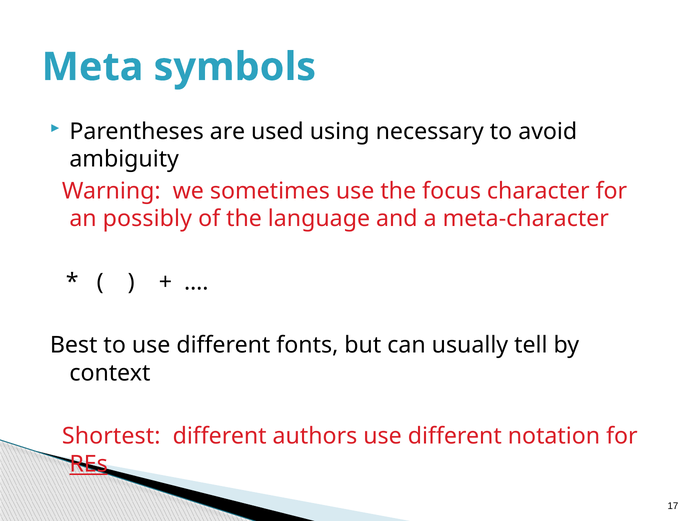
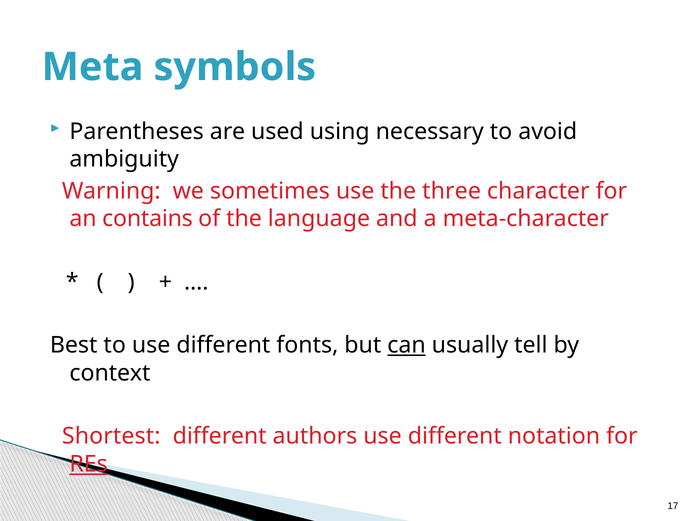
focus: focus -> three (452, 191)
possibly: possibly -> contains (148, 219)
can underline: none -> present (406, 345)
